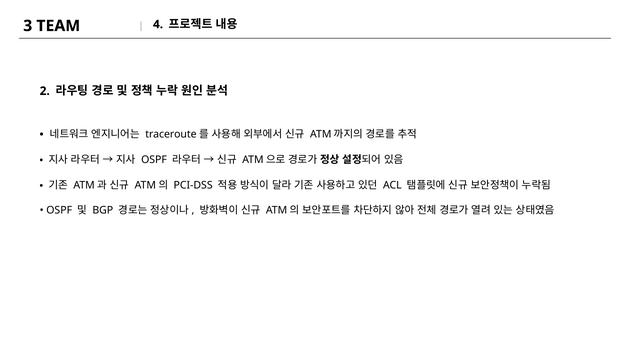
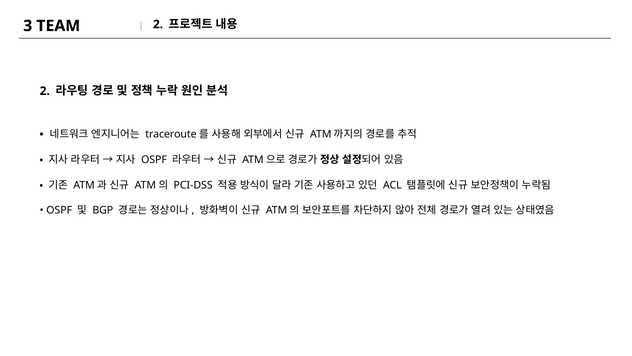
TEAM 4: 4 -> 2 (158, 24)
